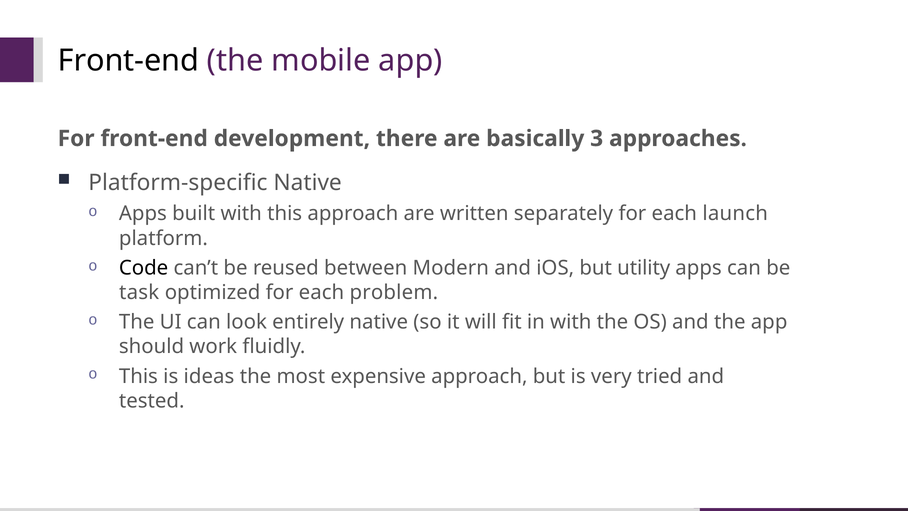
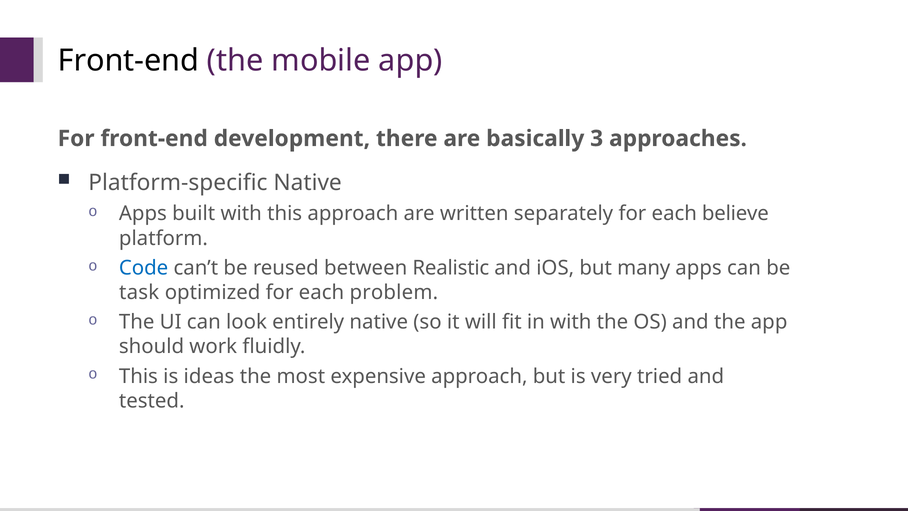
launch: launch -> believe (735, 214)
Code colour: black -> blue (144, 268)
Modern: Modern -> Realistic (451, 268)
utility: utility -> many (644, 268)
